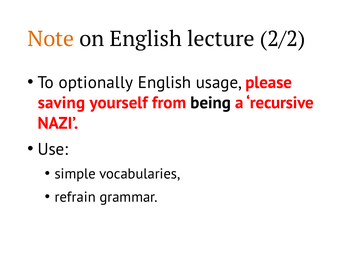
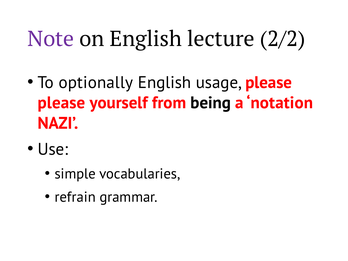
Note colour: orange -> purple (51, 39)
saving: saving -> please (61, 103)
recursive: recursive -> notation (280, 103)
